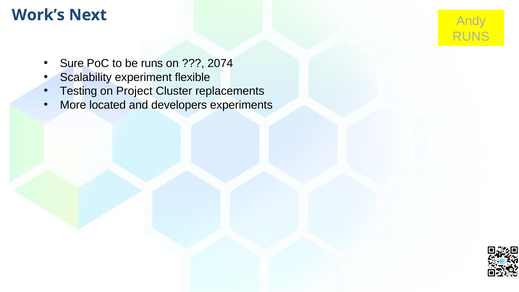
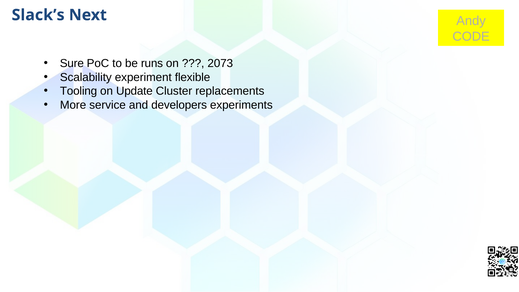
Work’s: Work’s -> Slack’s (38, 15)
RUNS: RUNS -> CODE (471, 36)
2074: 2074 -> 2073 (220, 63)
Testing: Testing -> Tooling (79, 91)
Project: Project -> Update (134, 91)
located: located -> service (108, 105)
